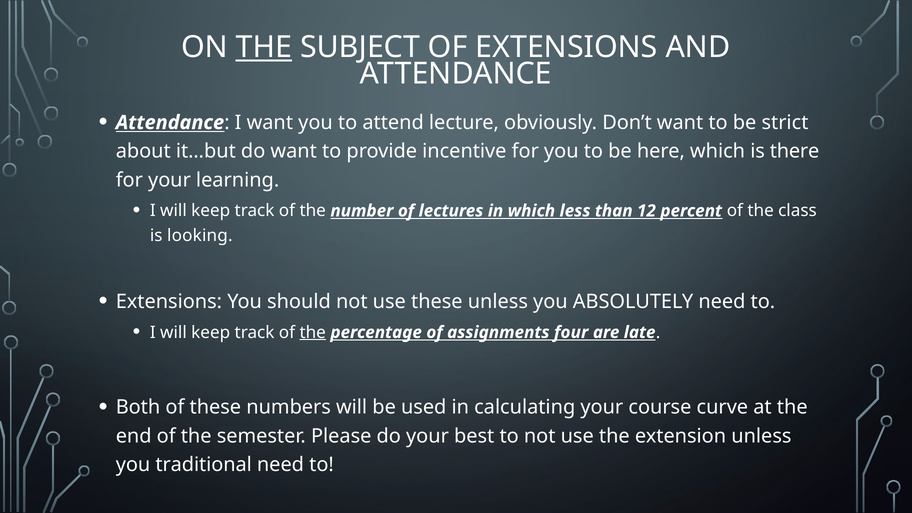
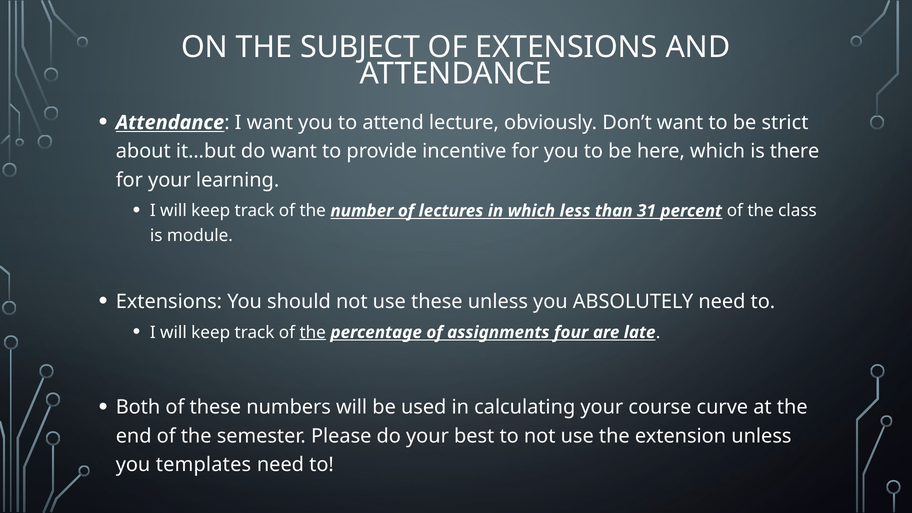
THE underline: present -> none (264, 47)
12: 12 -> 31 (646, 211)
looking: looking -> module (200, 235)
traditional: traditional -> templates (203, 465)
